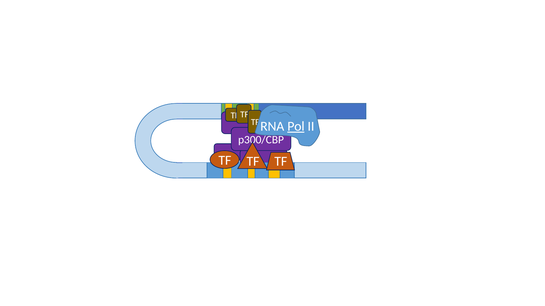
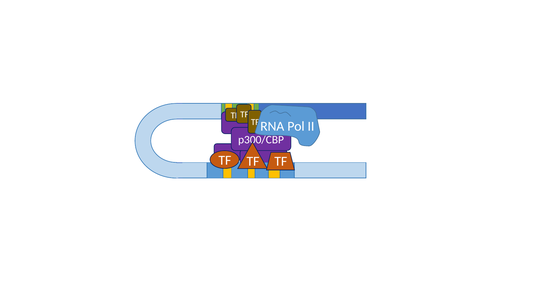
Pol underline: present -> none (296, 127)
